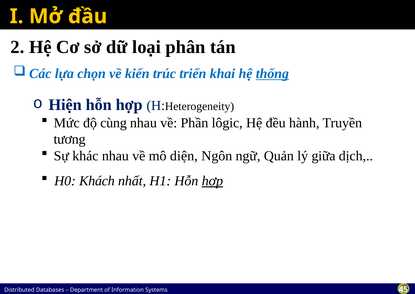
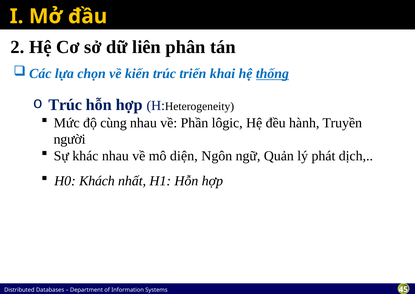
loại: loại -> liên (147, 47)
Hiện: Hiện -> Trúc (65, 105)
tương: tương -> người (70, 139)
giữa: giữa -> phát (323, 156)
hợp underline: present -> none (212, 181)
